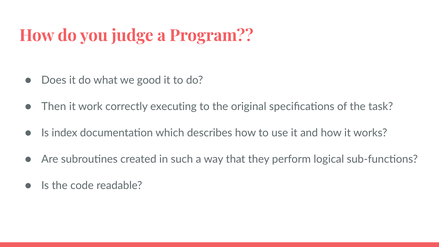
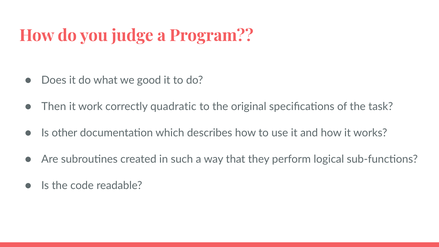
executing: executing -> quadratic (173, 106)
index: index -> other (65, 133)
